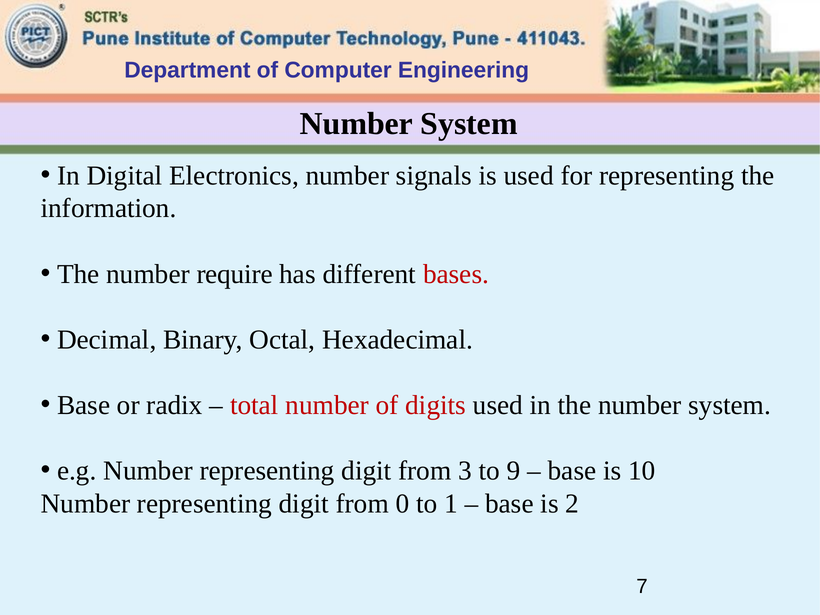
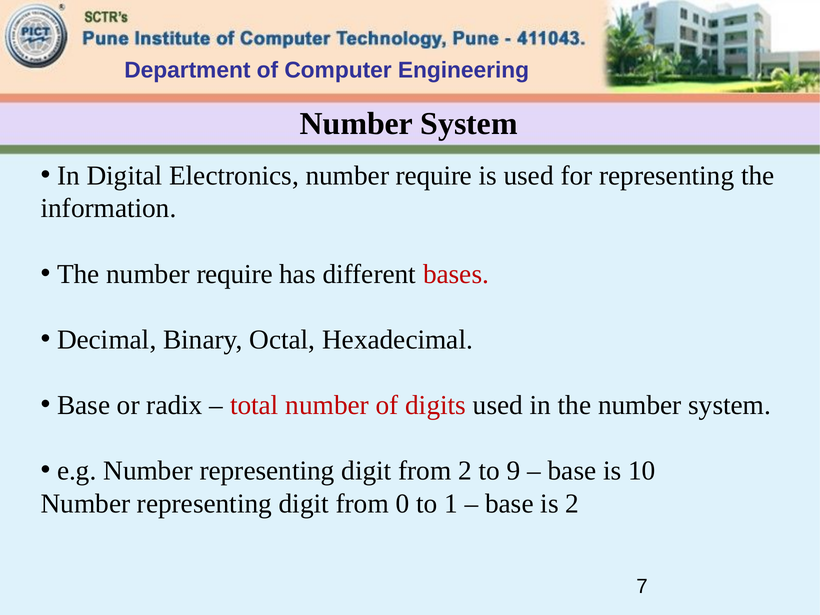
Electronics number signals: signals -> require (434, 176)
from 3: 3 -> 2 (465, 471)
